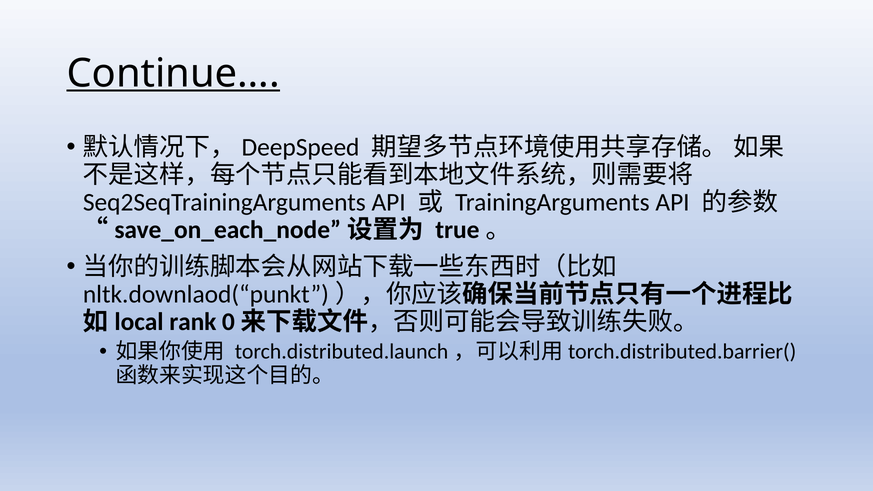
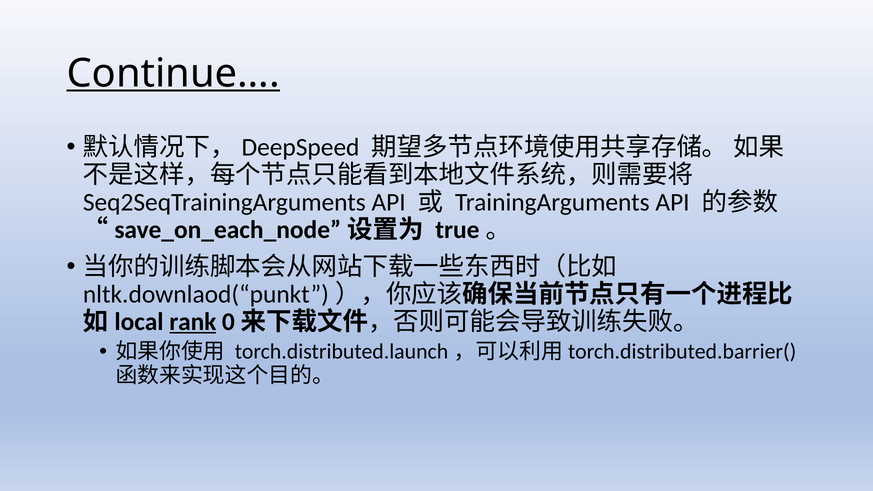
rank underline: none -> present (193, 322)
